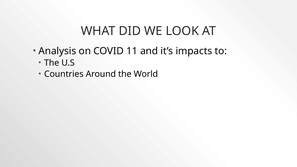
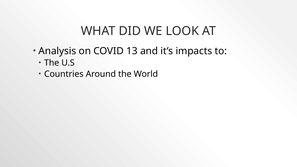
11: 11 -> 13 (132, 51)
